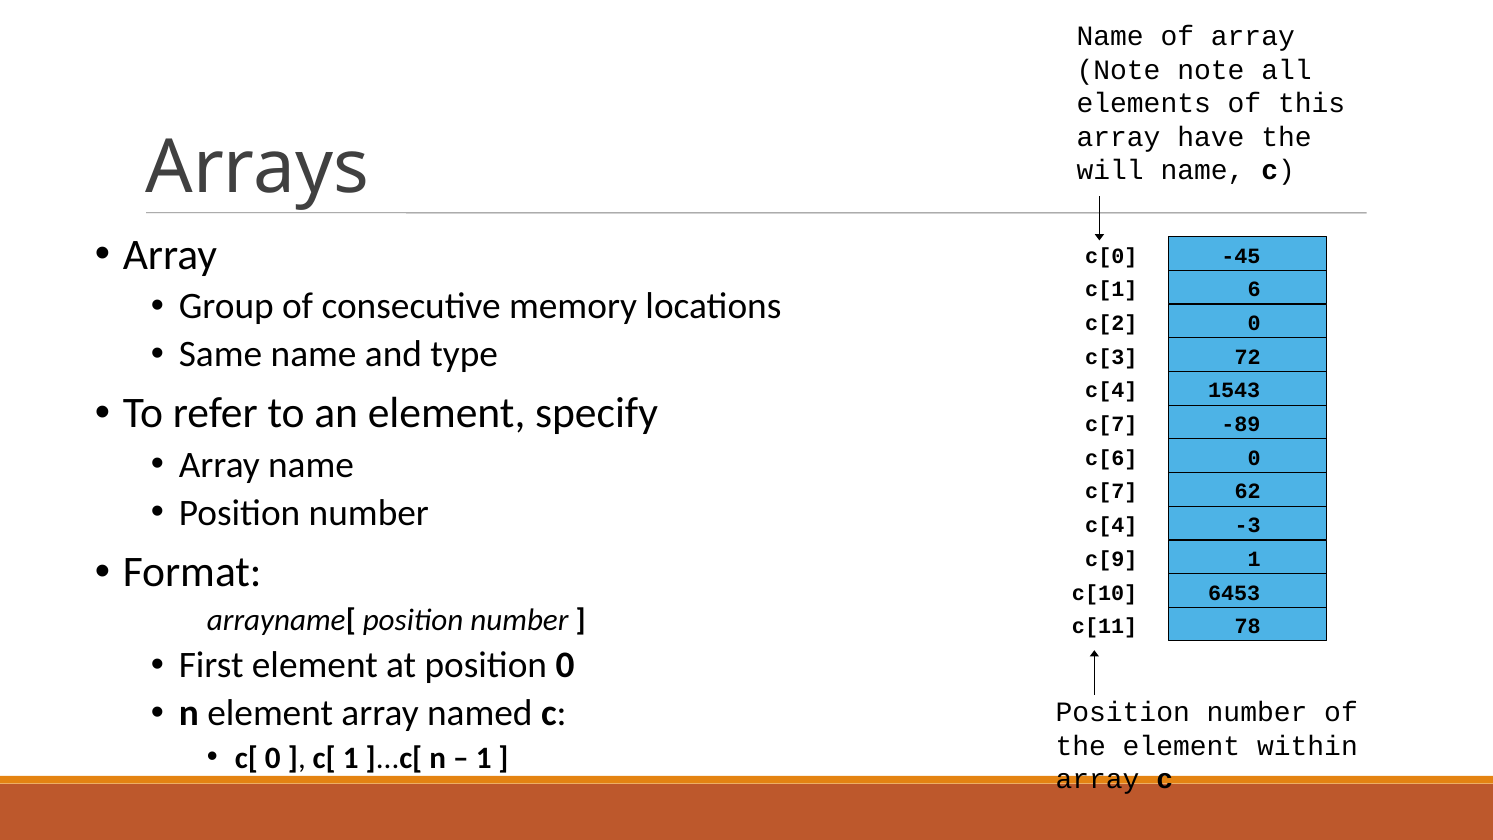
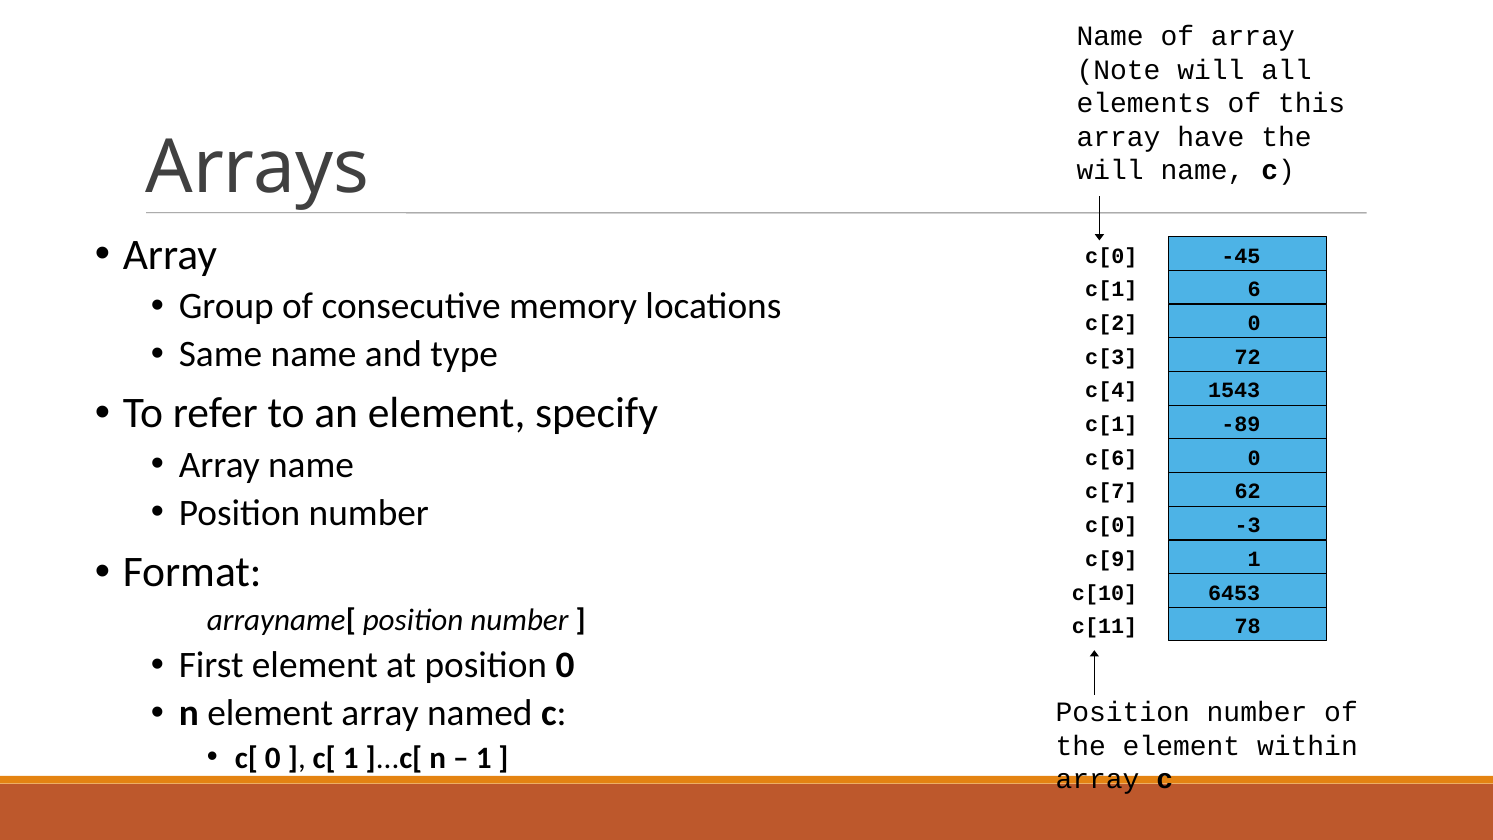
Note note: note -> will (1211, 70)
c[7: c[7 -> c[1 (1111, 424)
c[4: c[4 -> c[0 (1111, 525)
